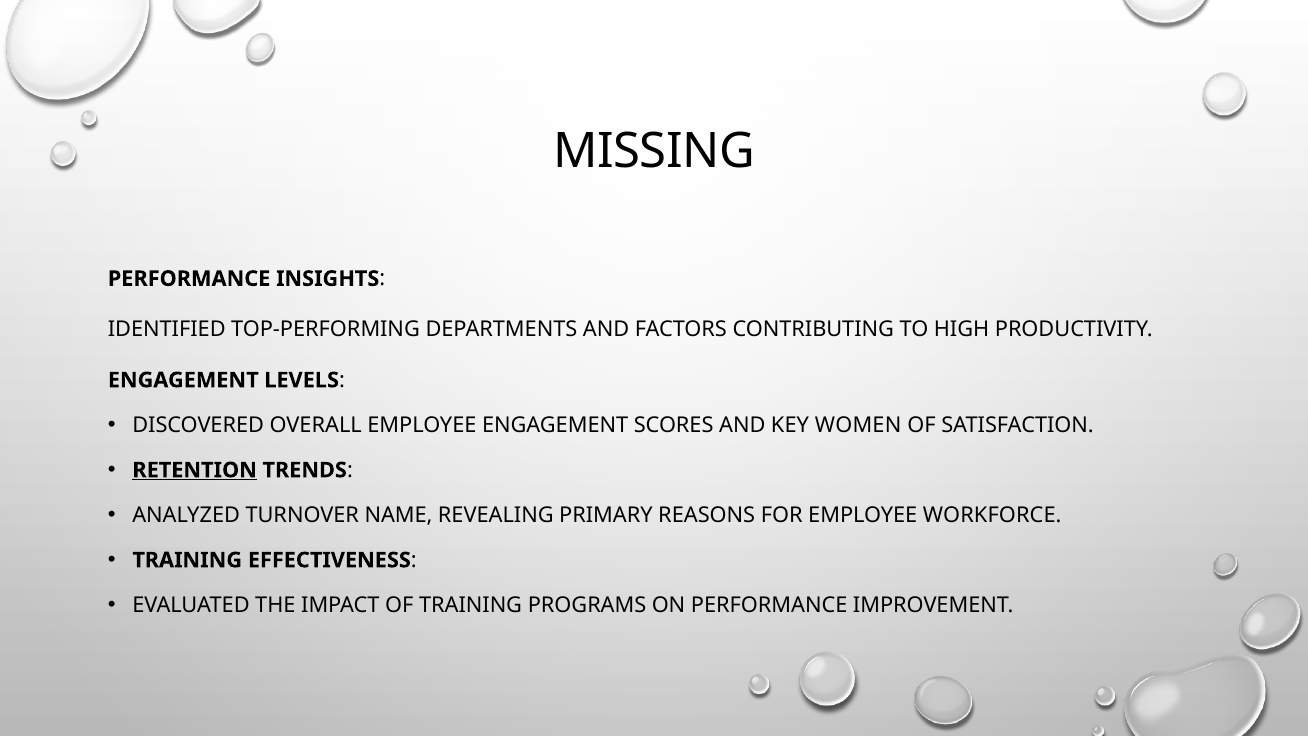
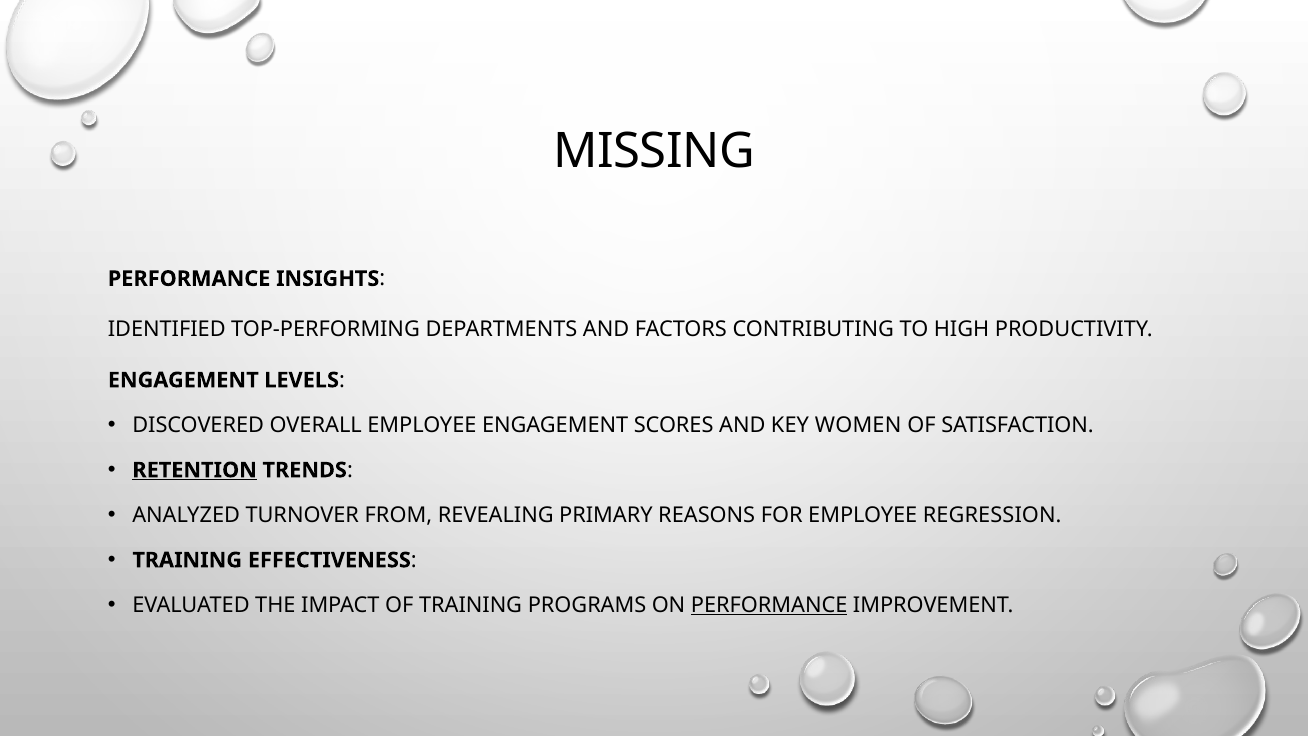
NAME: NAME -> FROM (398, 515)
WORKFORCE: WORKFORCE -> REGRESSION (992, 515)
PERFORMANCE underline: none -> present (769, 605)
